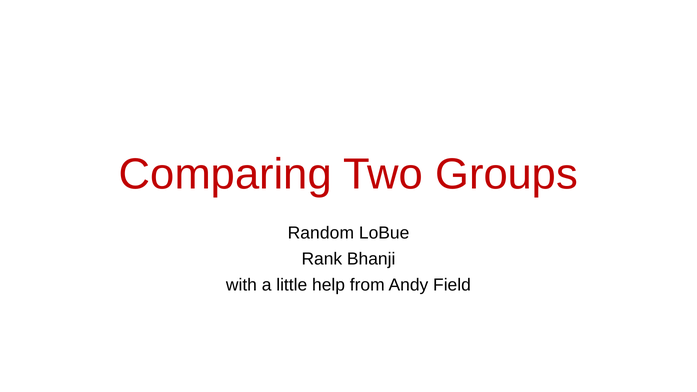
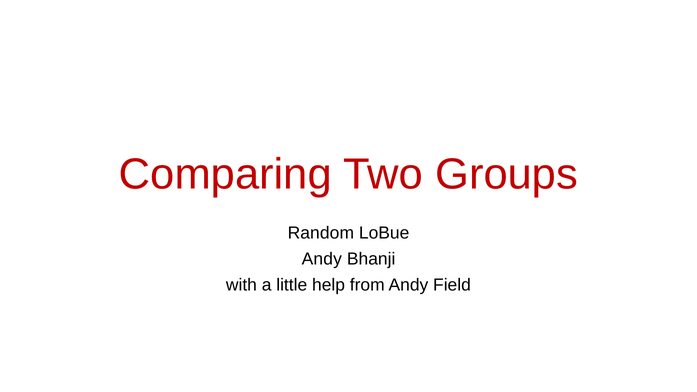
Rank: Rank -> Andy (322, 259)
